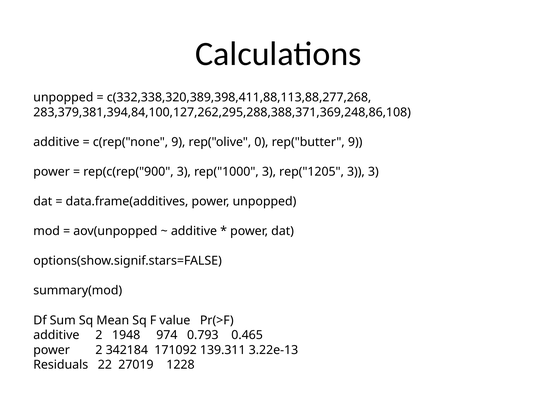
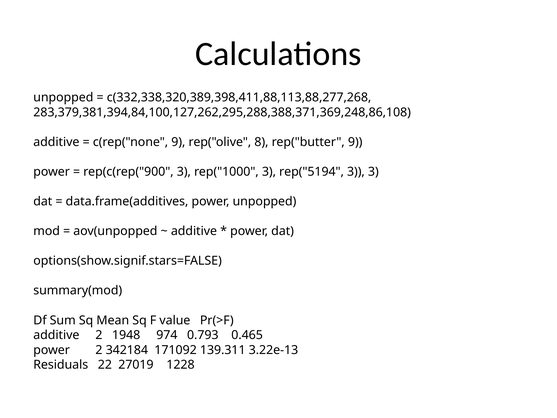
0: 0 -> 8 (261, 142)
rep("1205: rep("1205 -> rep("5194 (312, 172)
